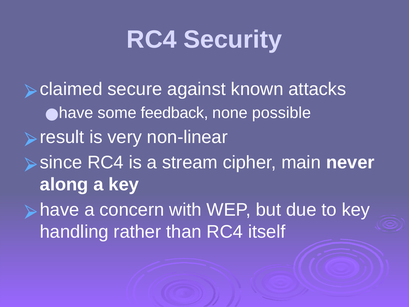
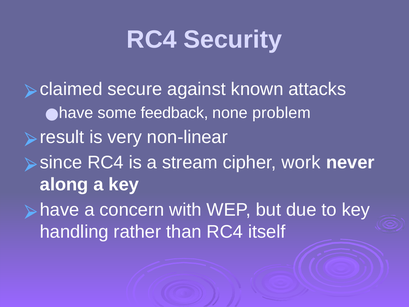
possible: possible -> problem (281, 113)
main: main -> work (301, 162)
